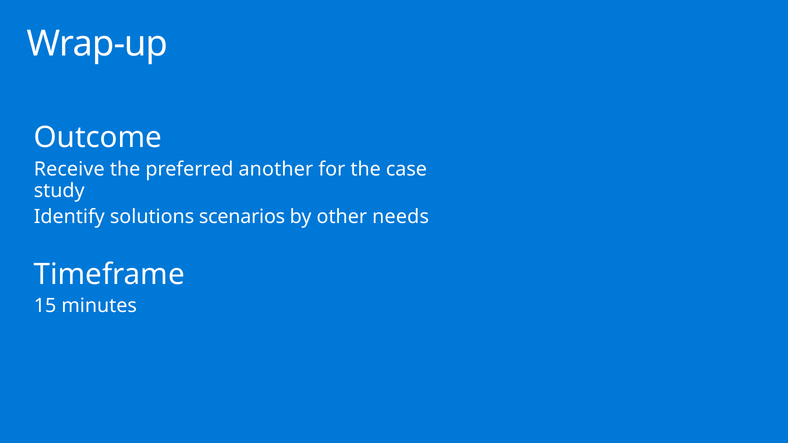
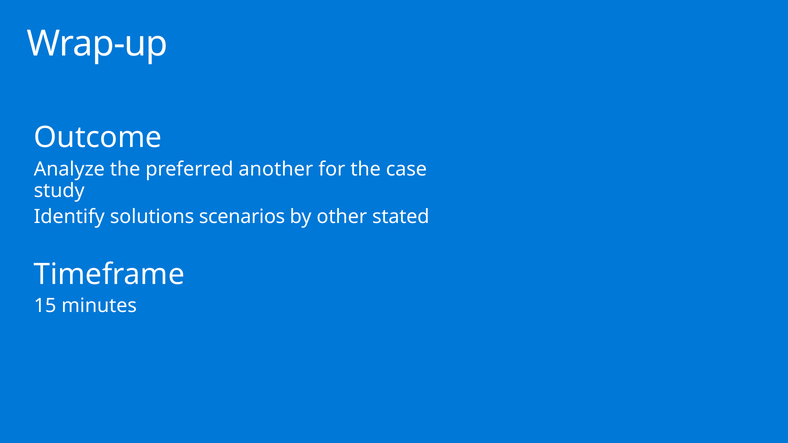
Receive: Receive -> Analyze (69, 169)
needs: needs -> stated (401, 217)
